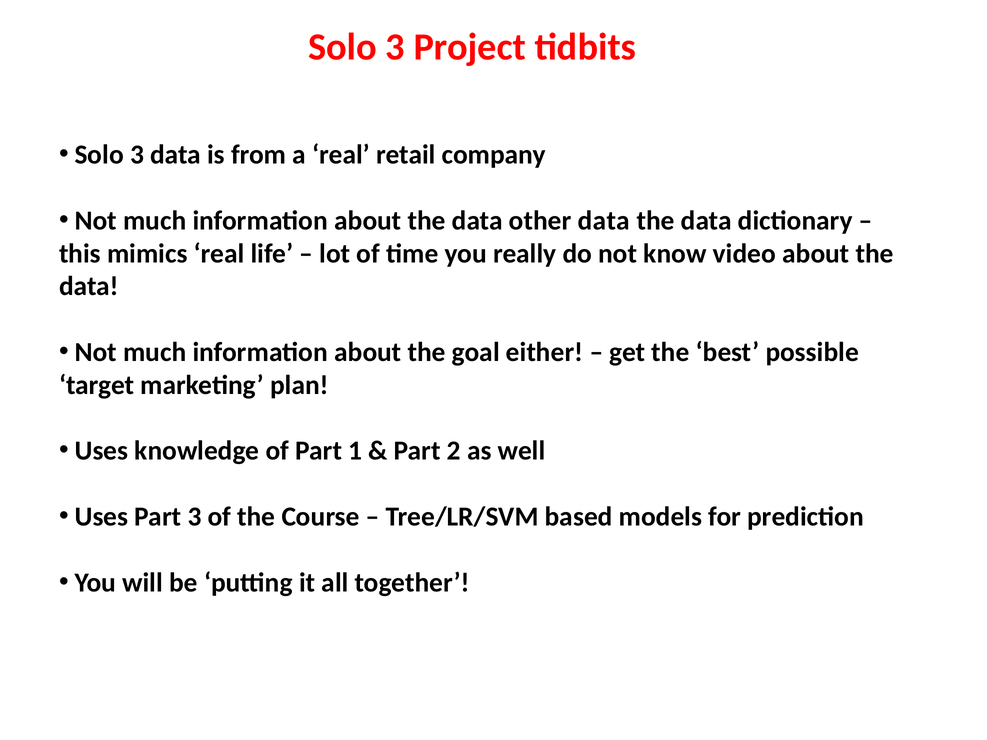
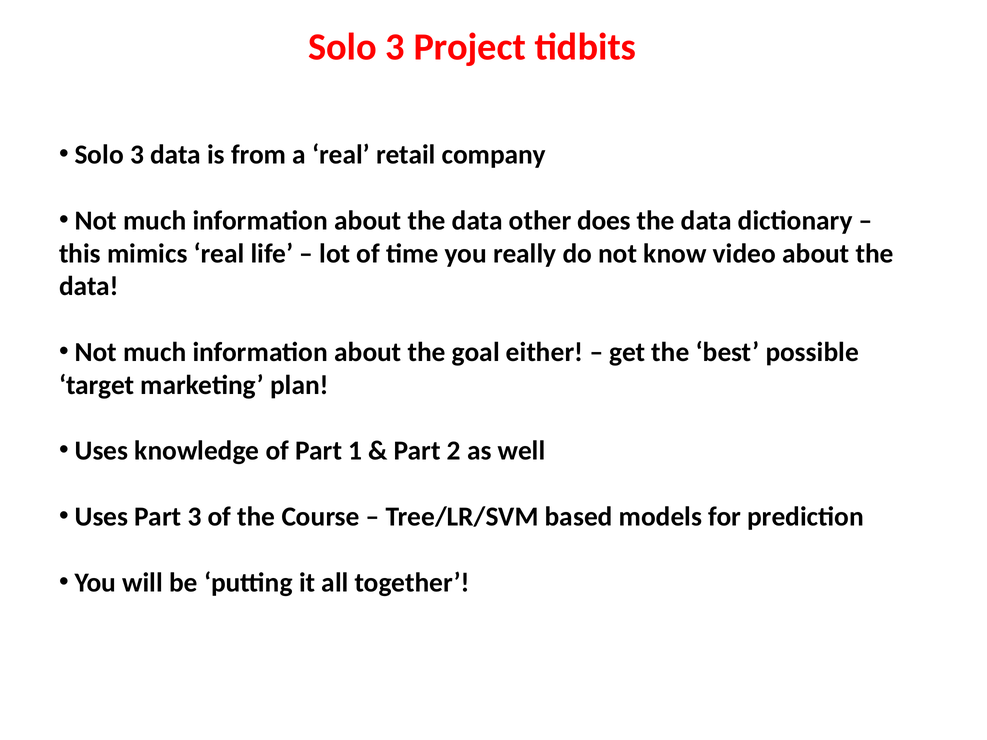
other data: data -> does (604, 221)
